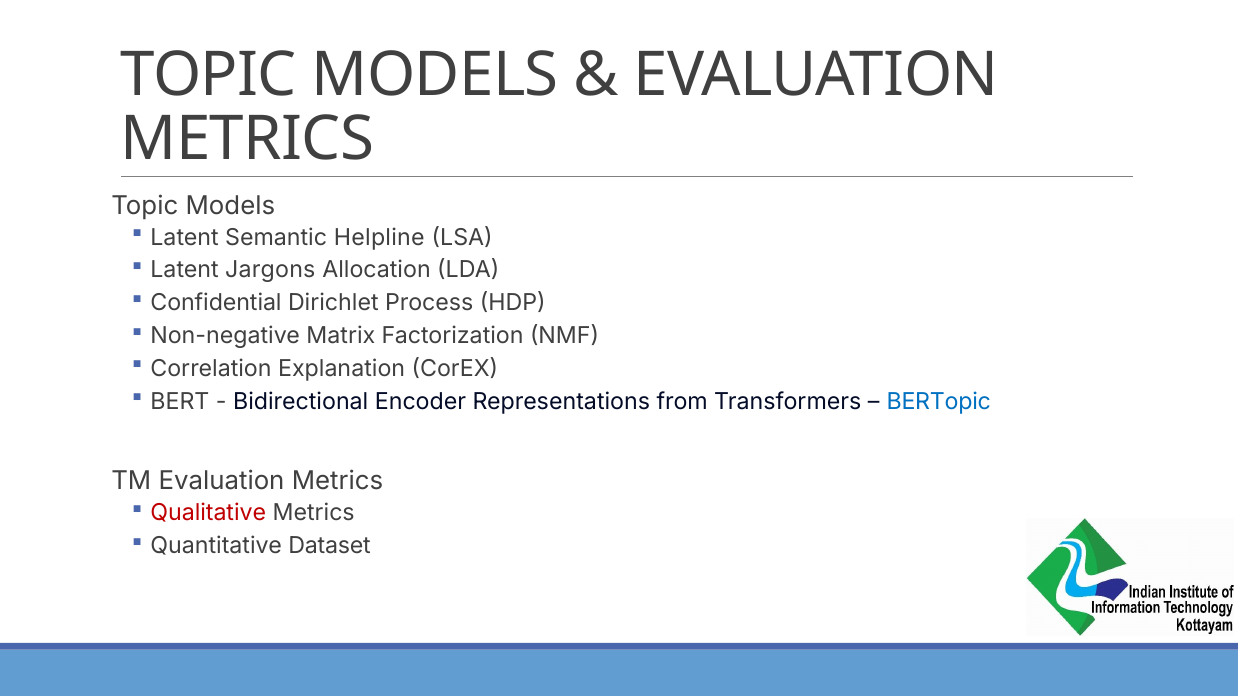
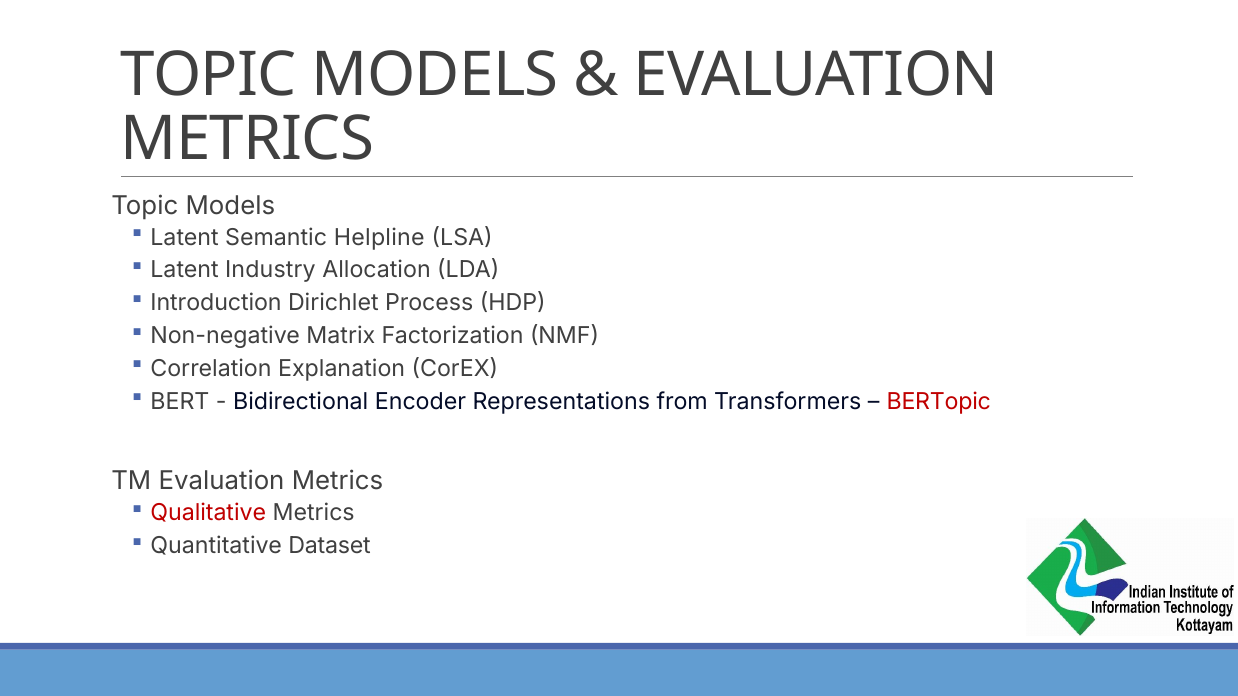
Jargons: Jargons -> Industry (270, 270)
Confidential: Confidential -> Introduction (216, 303)
BERTopic colour: blue -> red (939, 402)
